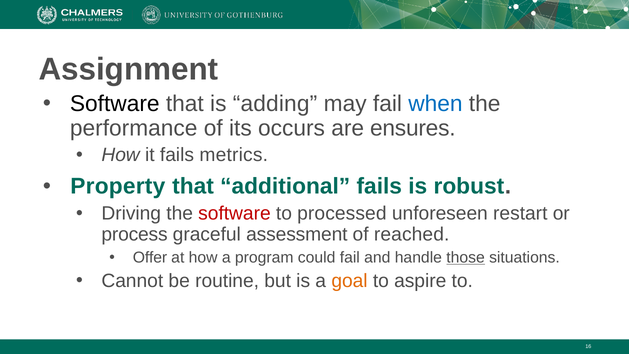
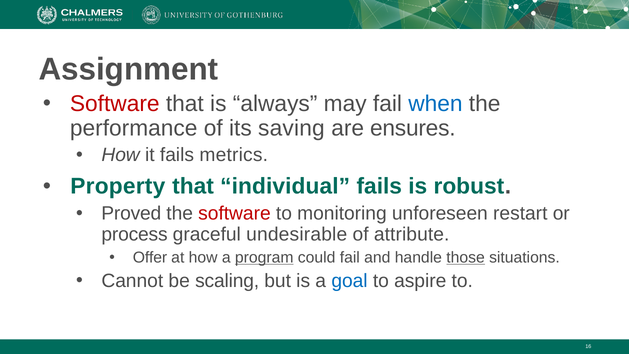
Software colour: black -> red (115, 103)
adding: adding -> always (275, 103)
occurs: occurs -> saving (291, 128)
additional: additional -> individual (285, 186)
Driving: Driving -> Proved (131, 213)
processed: processed -> monitoring (342, 213)
assessment: assessment -> undesirable (297, 234)
reached: reached -> attribute (412, 234)
program underline: none -> present (264, 257)
routine: routine -> scaling (227, 281)
goal colour: orange -> blue (349, 281)
